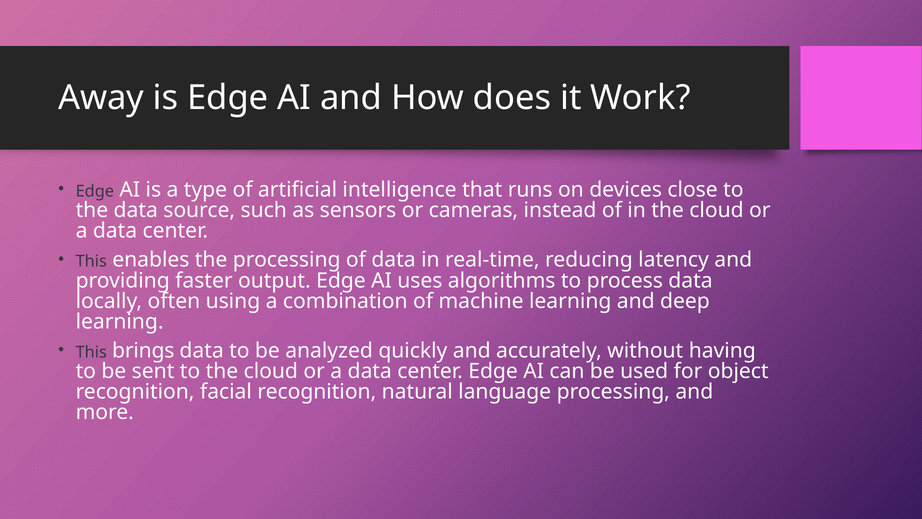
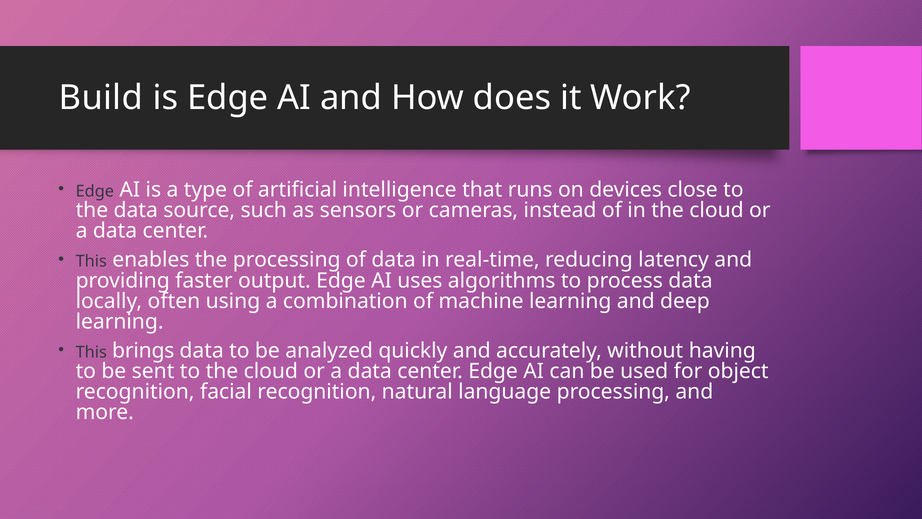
Away: Away -> Build (101, 98)
